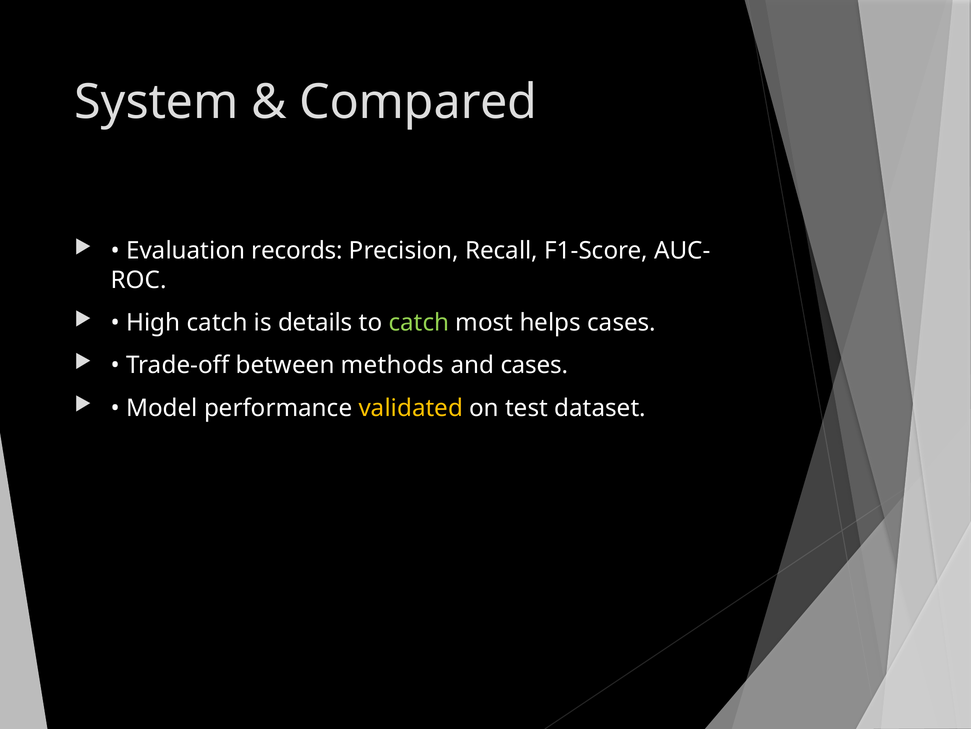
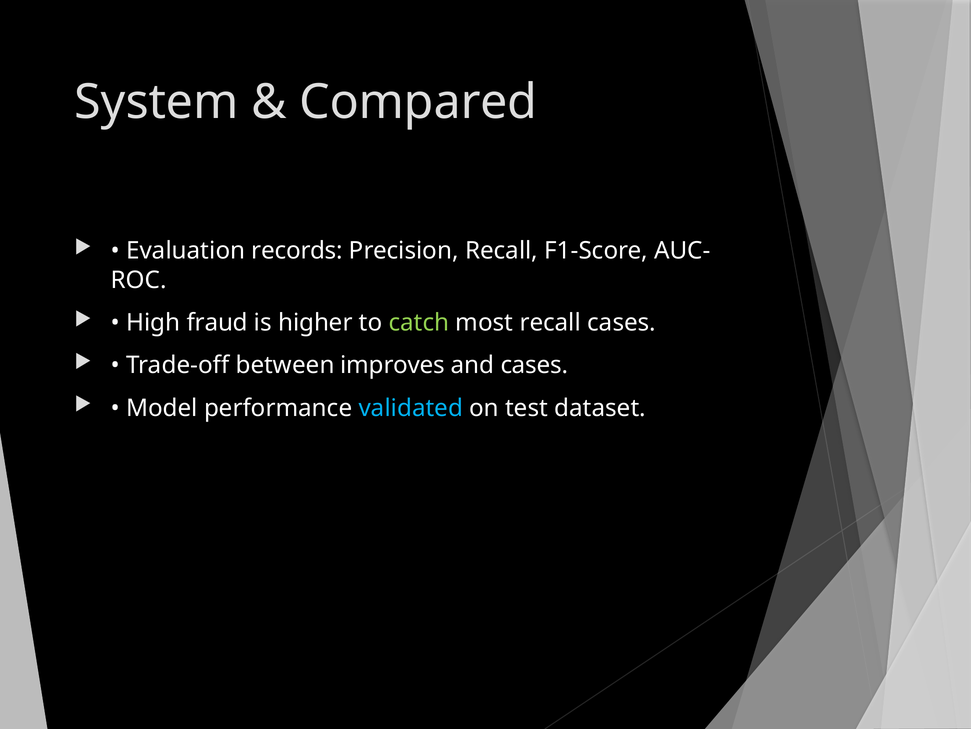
High catch: catch -> fraud (217, 322)
details: details -> higher (315, 322)
most helps: helps -> recall (550, 322)
methods: methods -> improves (393, 365)
validated colour: yellow -> light blue (411, 408)
